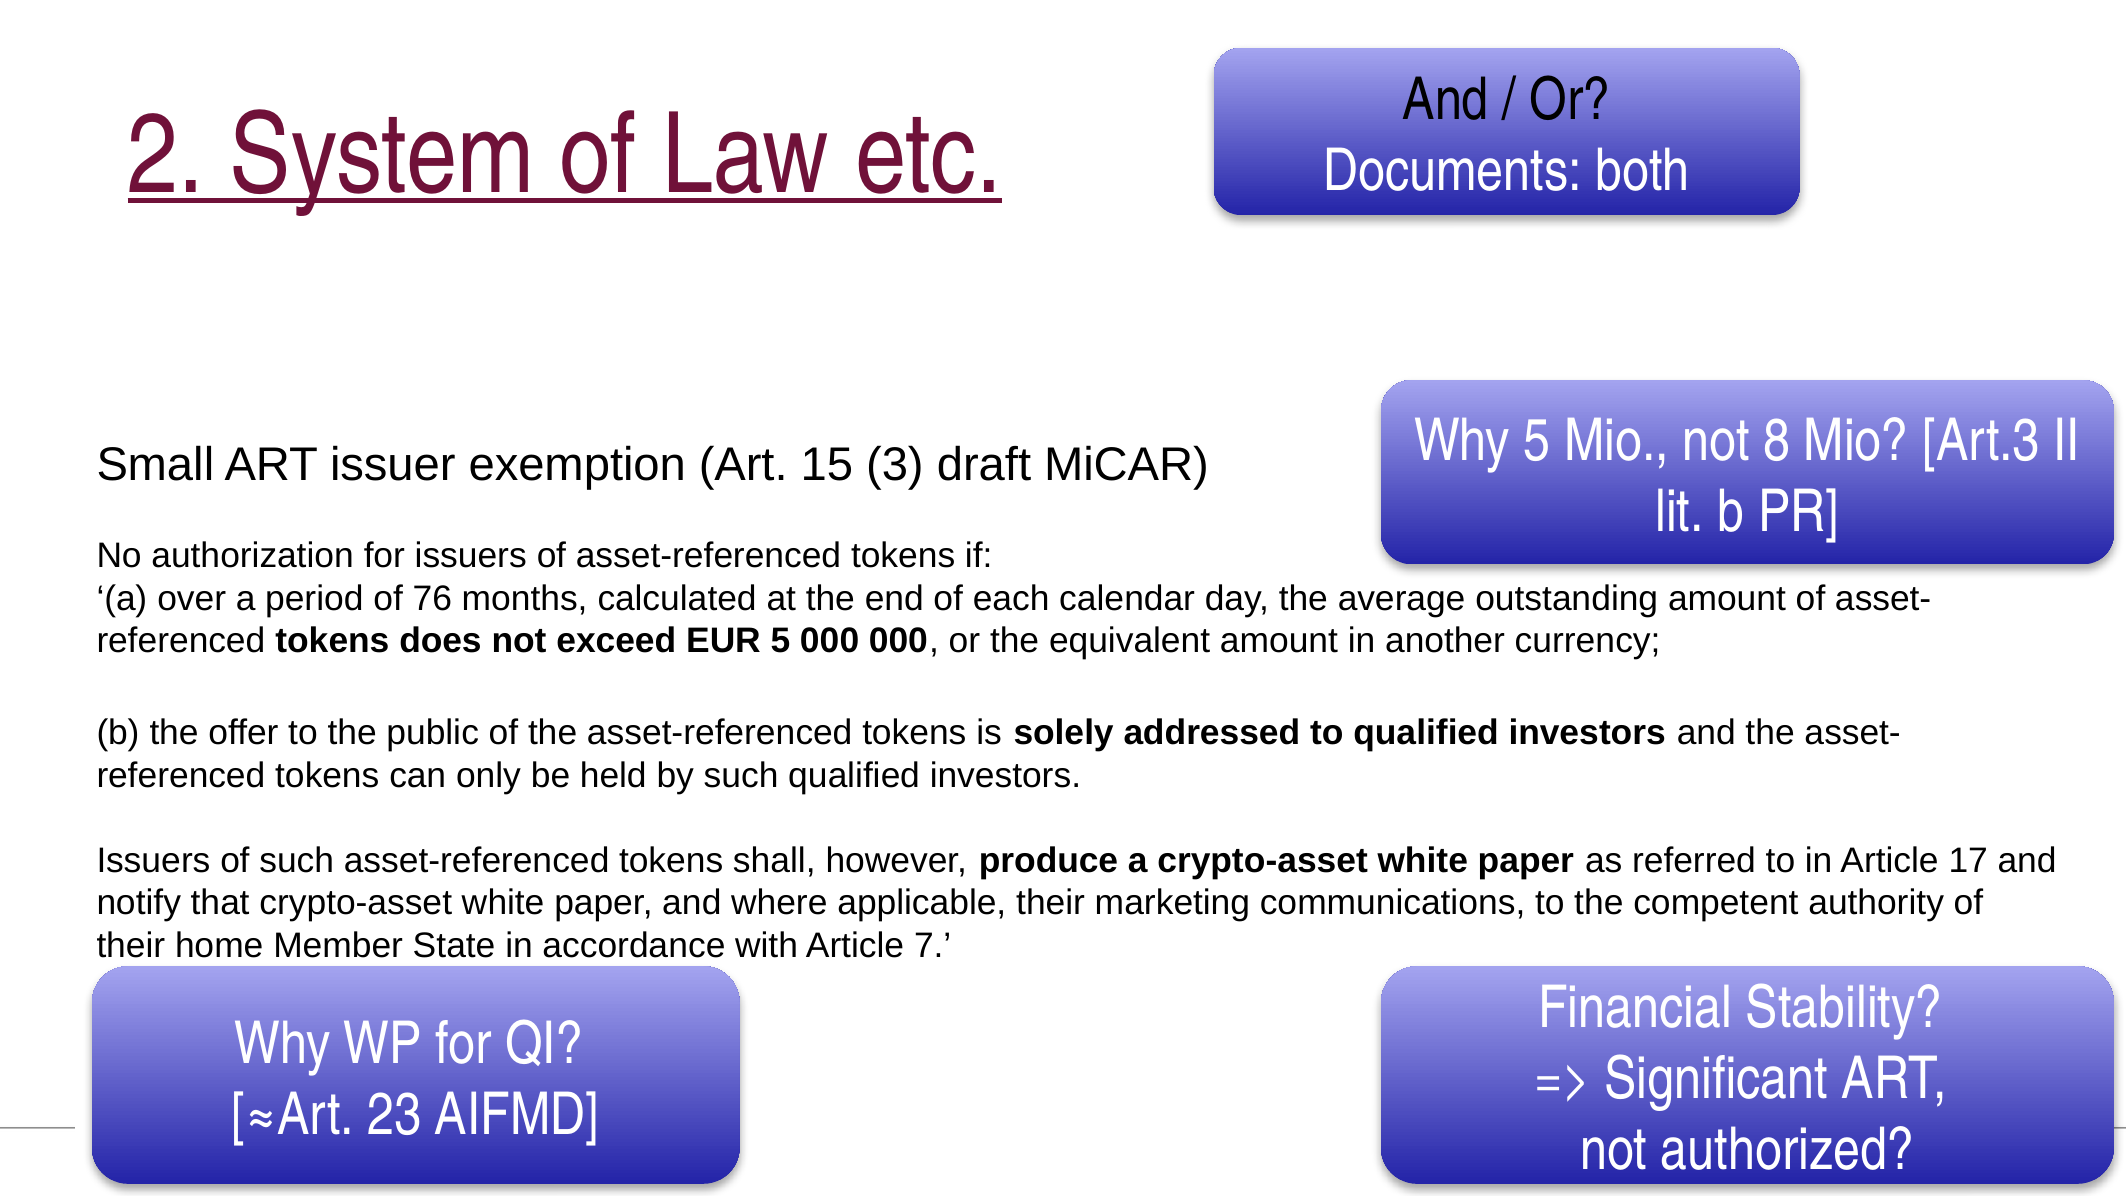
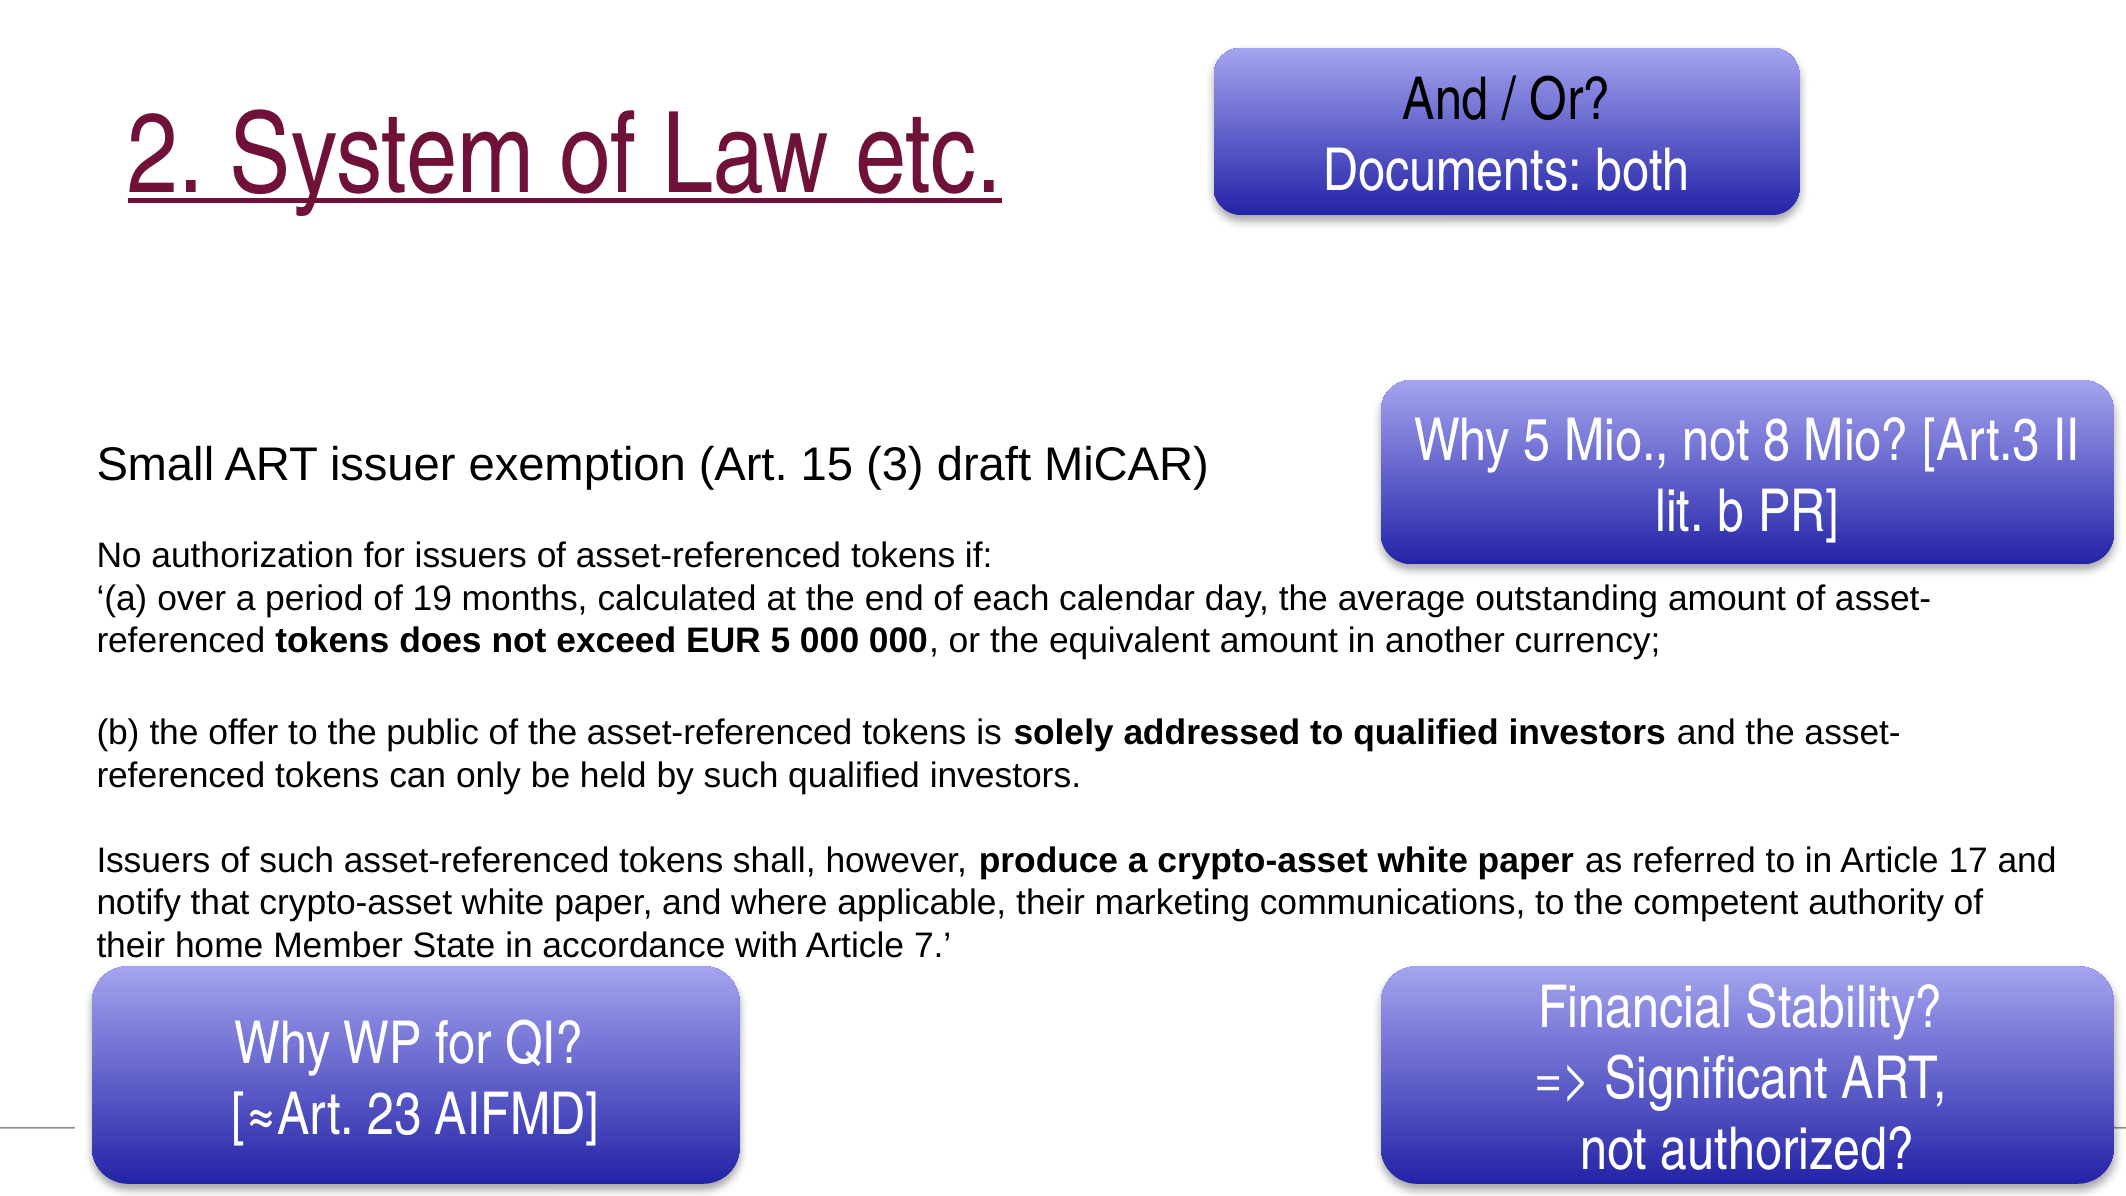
76: 76 -> 19 (432, 598)
